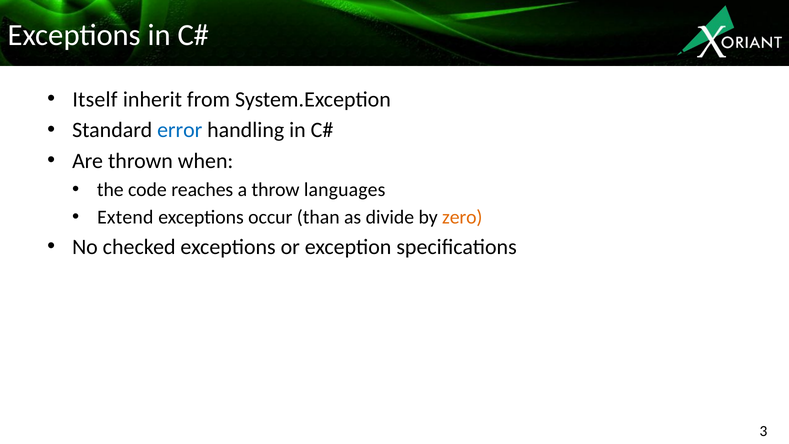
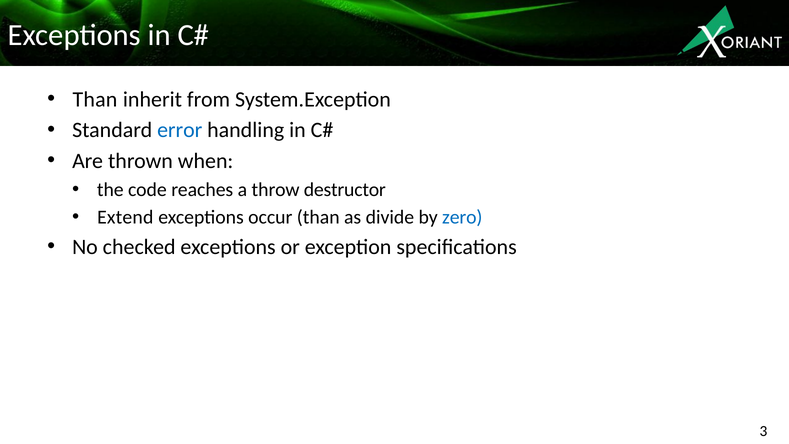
Itself: Itself -> Than (95, 99)
languages: languages -> destructor (345, 189)
zero colour: orange -> blue (462, 217)
